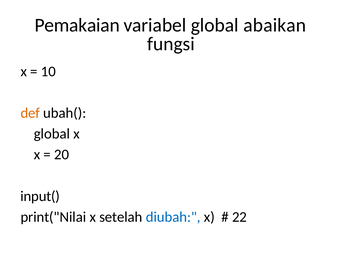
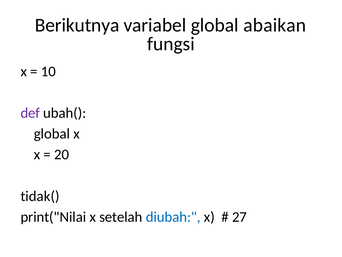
Pemakaian: Pemakaian -> Berikutnya (77, 25)
def colour: orange -> purple (30, 113)
input(: input( -> tidak( (40, 196)
22: 22 -> 27 (239, 216)
